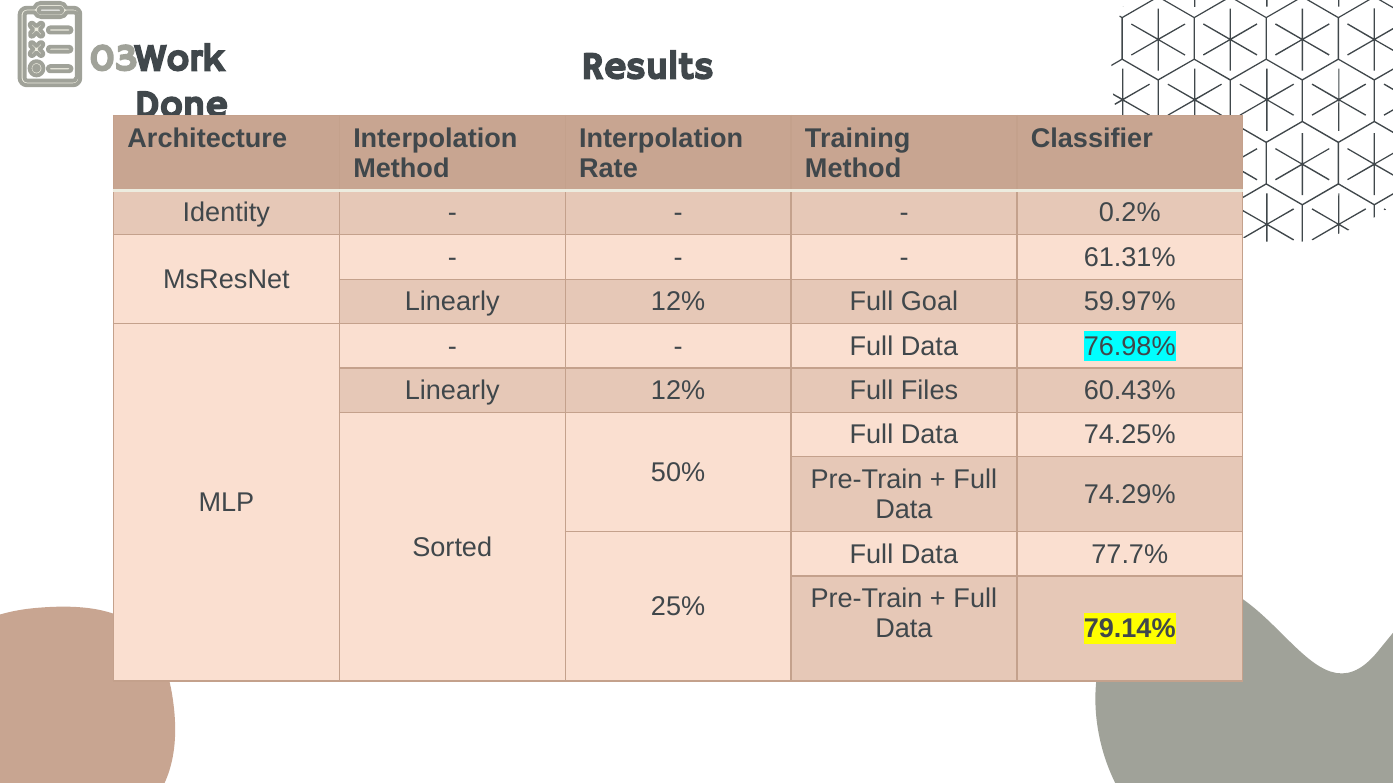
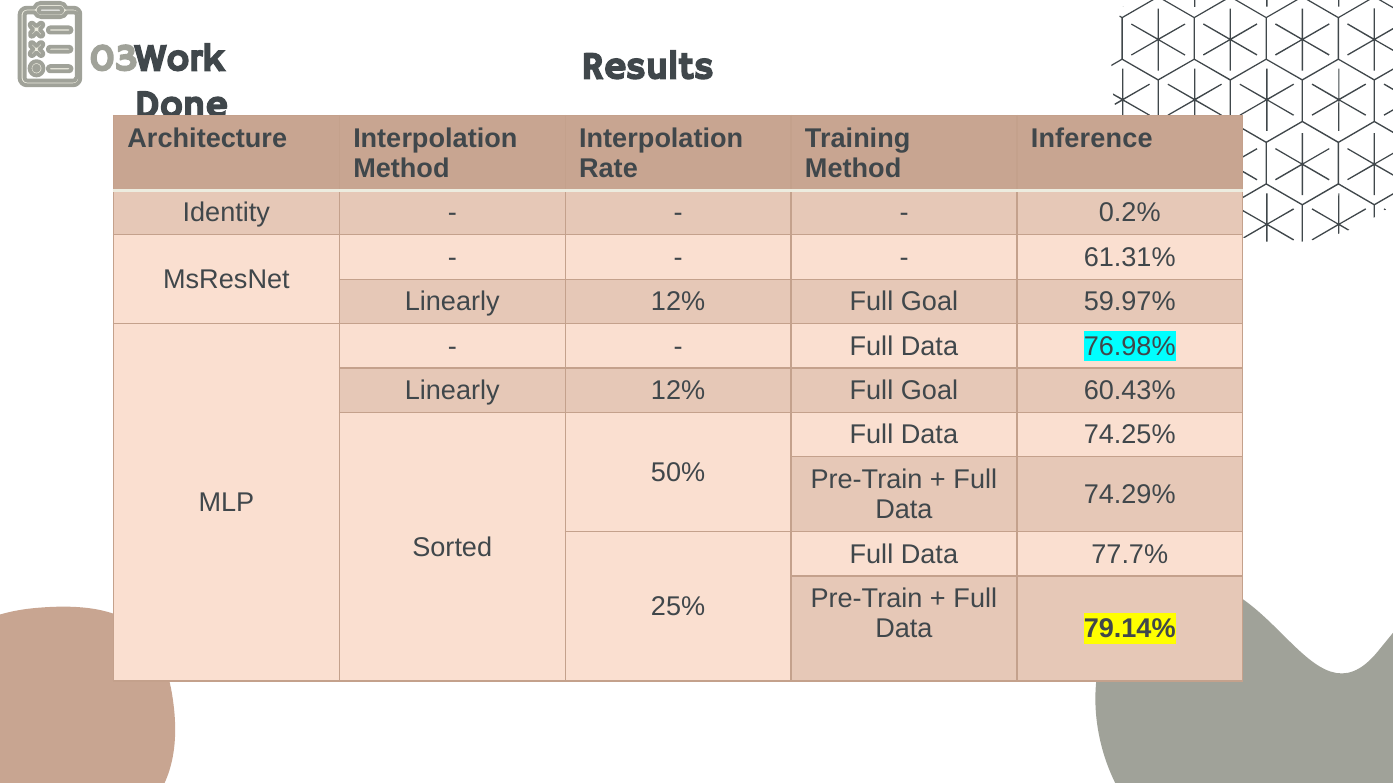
Classifier: Classifier -> Inference (1092, 138)
Files: Files -> Goal (930, 391)
